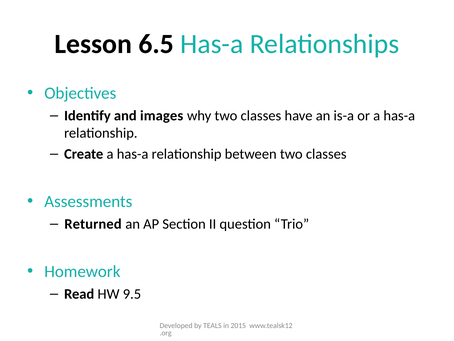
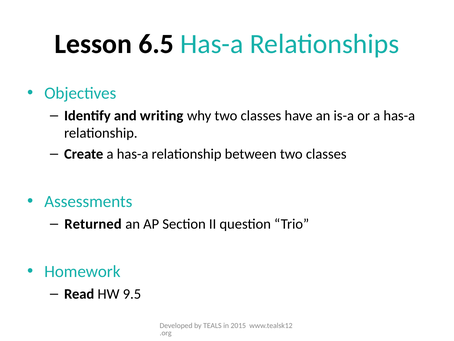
images: images -> writing (162, 115)
